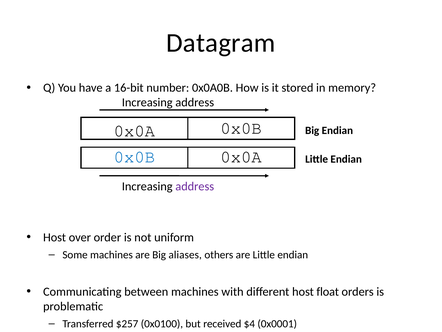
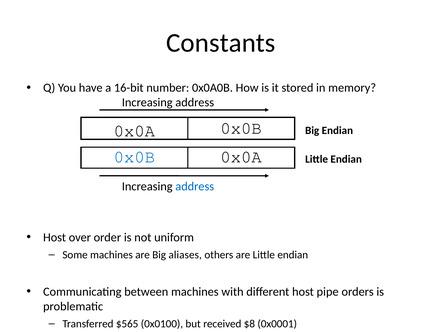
Datagram: Datagram -> Constants (221, 43)
address colour: purple -> blue (195, 186)
float: float -> pipe (328, 291)
$257: $257 -> $565 (127, 323)
$4: $4 -> $8 (249, 323)
